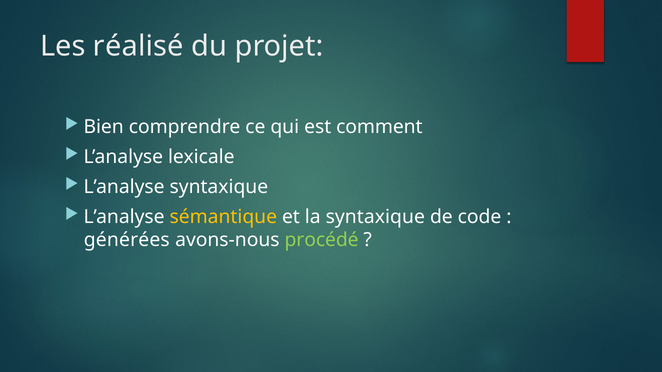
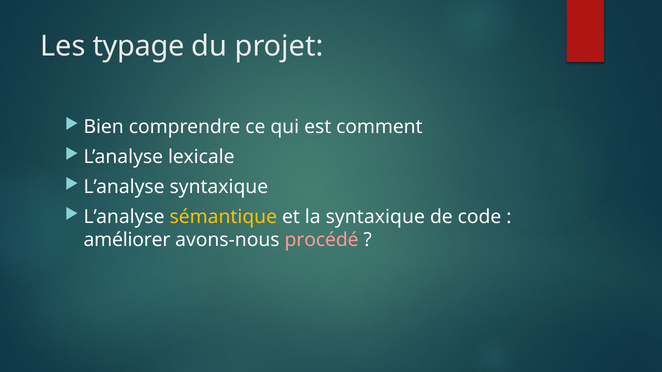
réalisé: réalisé -> typage (139, 46)
générées: générées -> améliorer (127, 240)
procédé colour: light green -> pink (322, 240)
